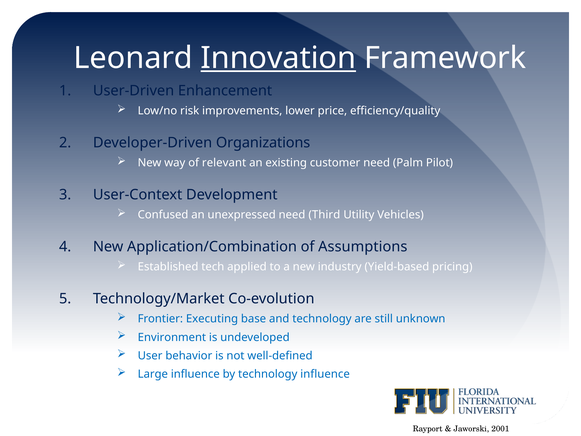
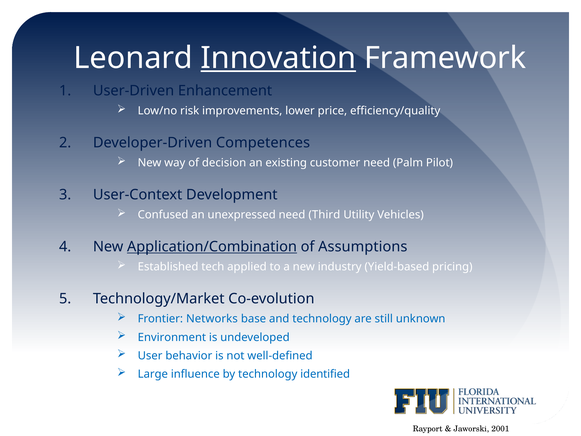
Organizations: Organizations -> Competences (263, 143)
relevant: relevant -> decision (224, 163)
Application/Combination underline: none -> present (212, 247)
Executing: Executing -> Networks (212, 319)
technology influence: influence -> identified (325, 374)
